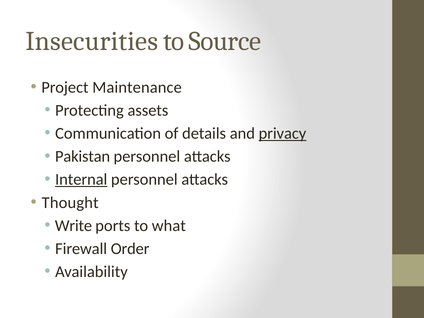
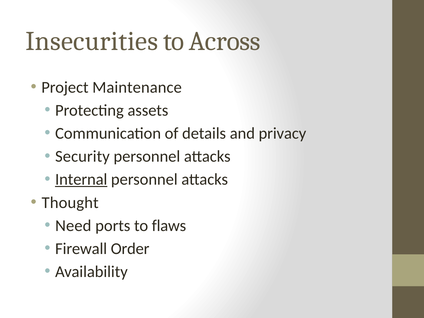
Source: Source -> Across (225, 41)
privacy underline: present -> none (282, 133)
Pakistan: Pakistan -> Security (82, 156)
Write: Write -> Need (73, 226)
what: what -> flaws (169, 226)
